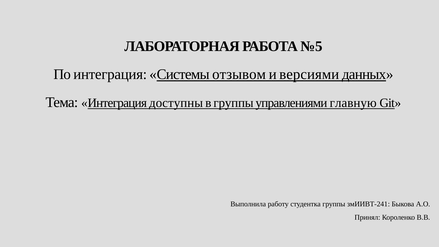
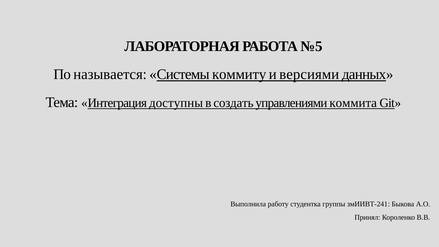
По интеграция: интеграция -> называется (110, 74)
отзывом: отзывом -> коммиту (239, 74)
в группы: группы -> создать (233, 103)
главную: главную -> коммита (353, 103)
